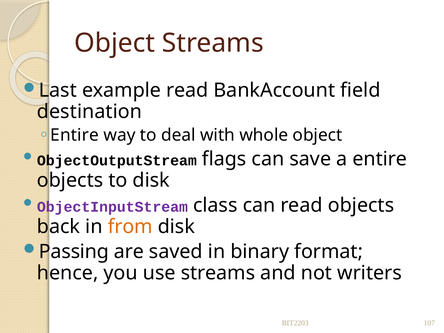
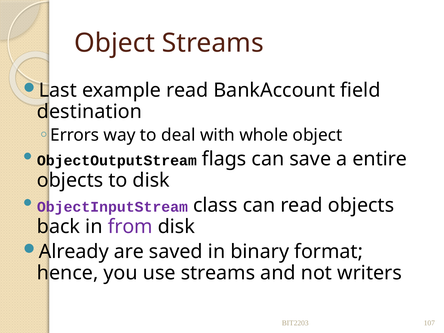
Entire: Entire -> Errors (75, 135)
from colour: orange -> purple (130, 227)
Passing: Passing -> Already (74, 252)
